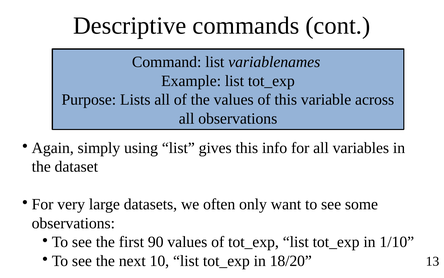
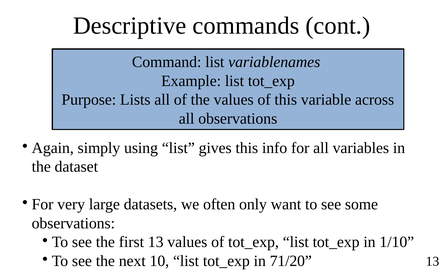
first 90: 90 -> 13 (156, 242)
18/20: 18/20 -> 71/20 (291, 260)
